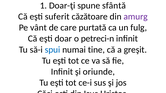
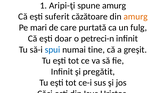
Doar-ţi: Doar-ţi -> Aripi-ţi (62, 6)
spune sfântă: sfântă -> amurg (114, 6)
amurg colour: purple -> orange (136, 17)
vânt: vânt -> mari (39, 28)
oriunde: oriunde -> pregătit (99, 72)
